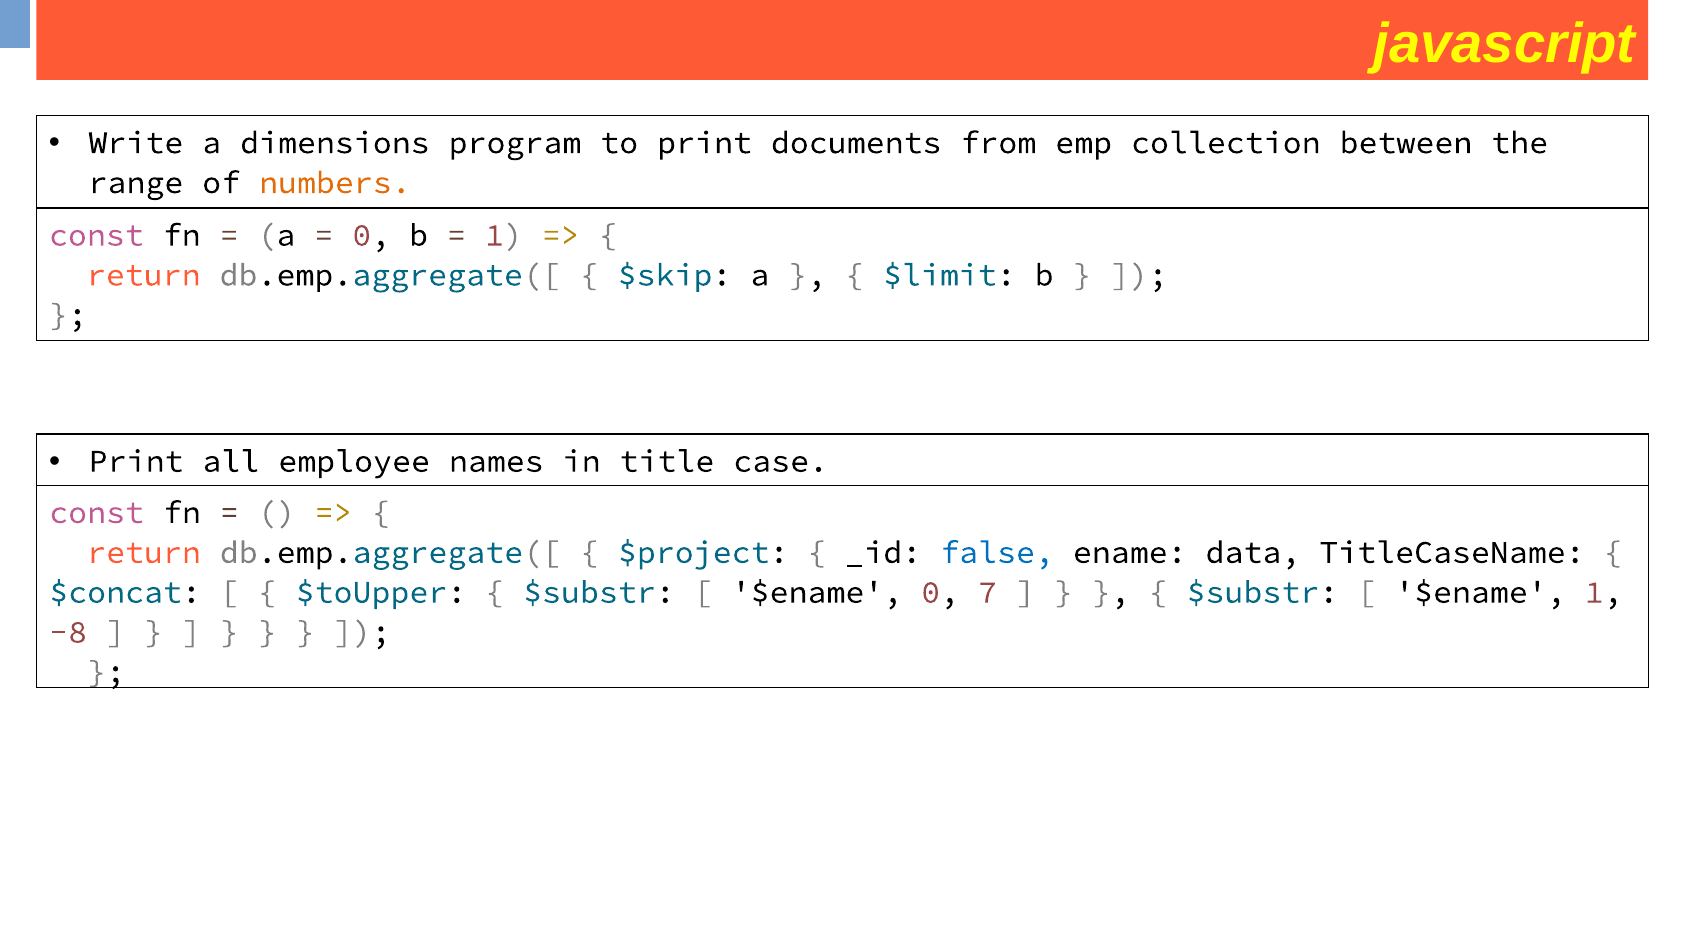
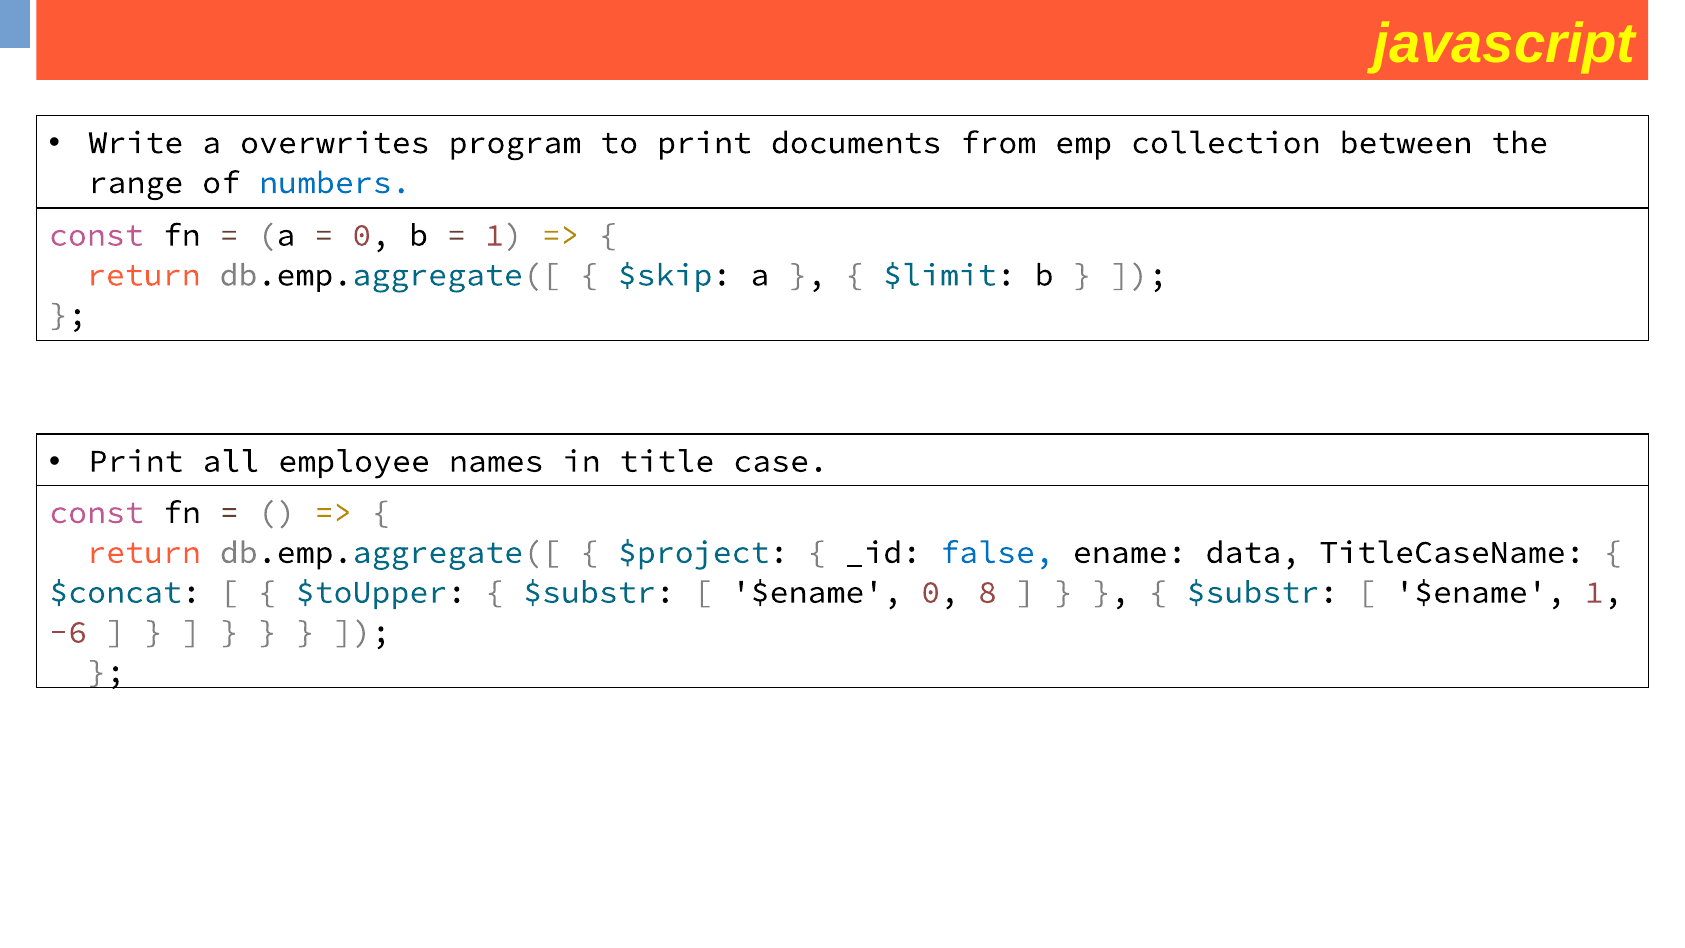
dimensions: dimensions -> overwrites (335, 143)
numbers colour: orange -> blue (335, 183)
7: 7 -> 8 (988, 592)
-8: -8 -> -6 (68, 632)
